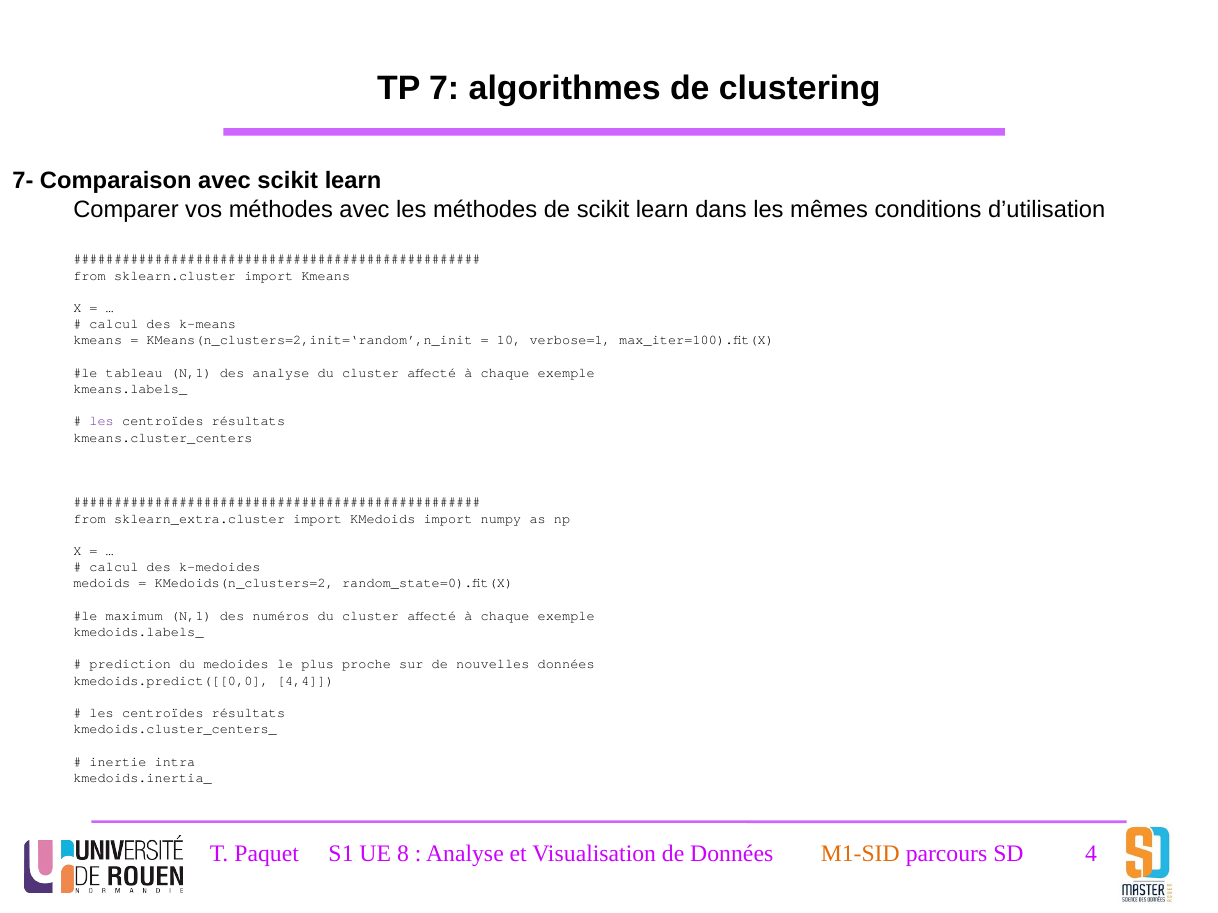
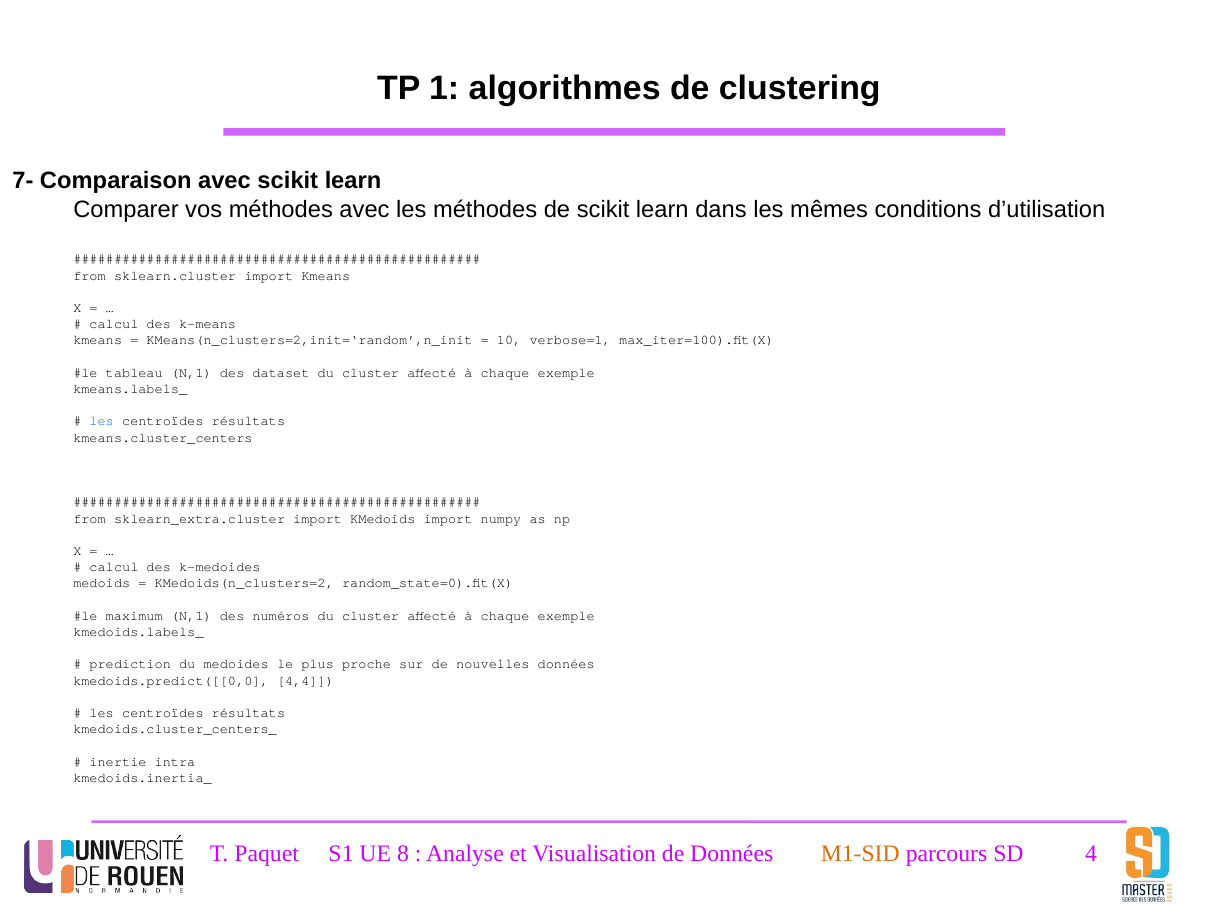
7: 7 -> 1 (444, 89)
des analyse: analyse -> dataset (281, 373)
les colour: purple -> blue (102, 422)
